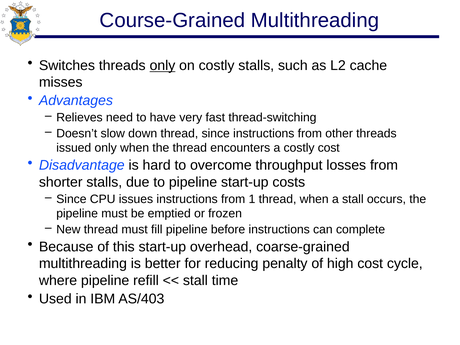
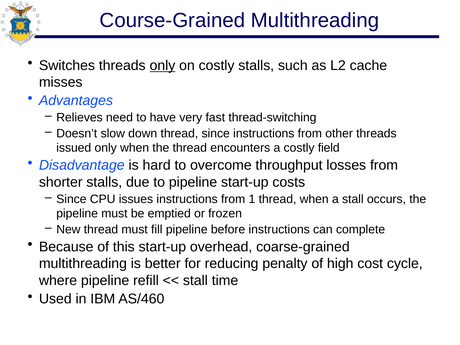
costly cost: cost -> field (329, 148)
AS/403: AS/403 -> AS/460 (141, 299)
